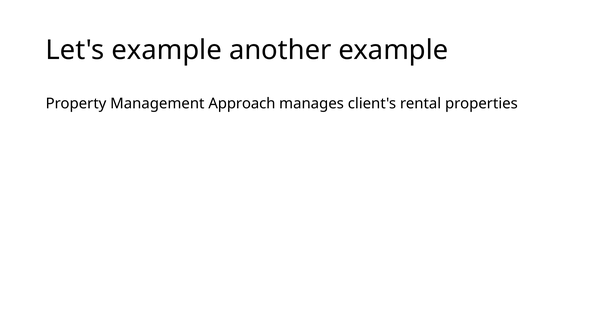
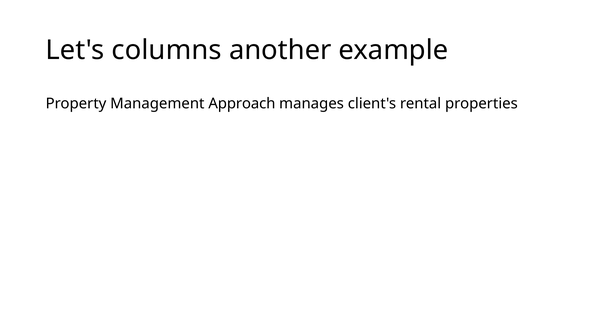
Let's example: example -> columns (167, 50)
